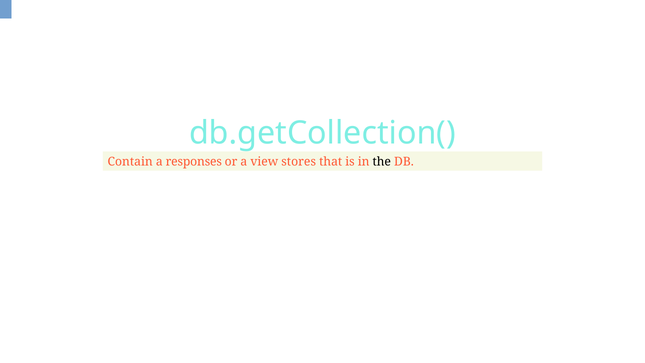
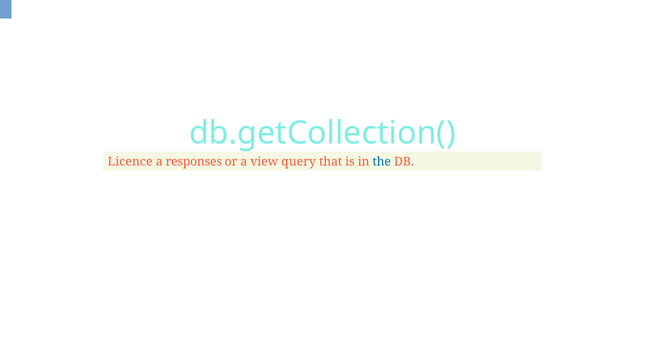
Contain: Contain -> Licence (130, 162)
stores: stores -> query (299, 162)
the colour: black -> blue (382, 162)
